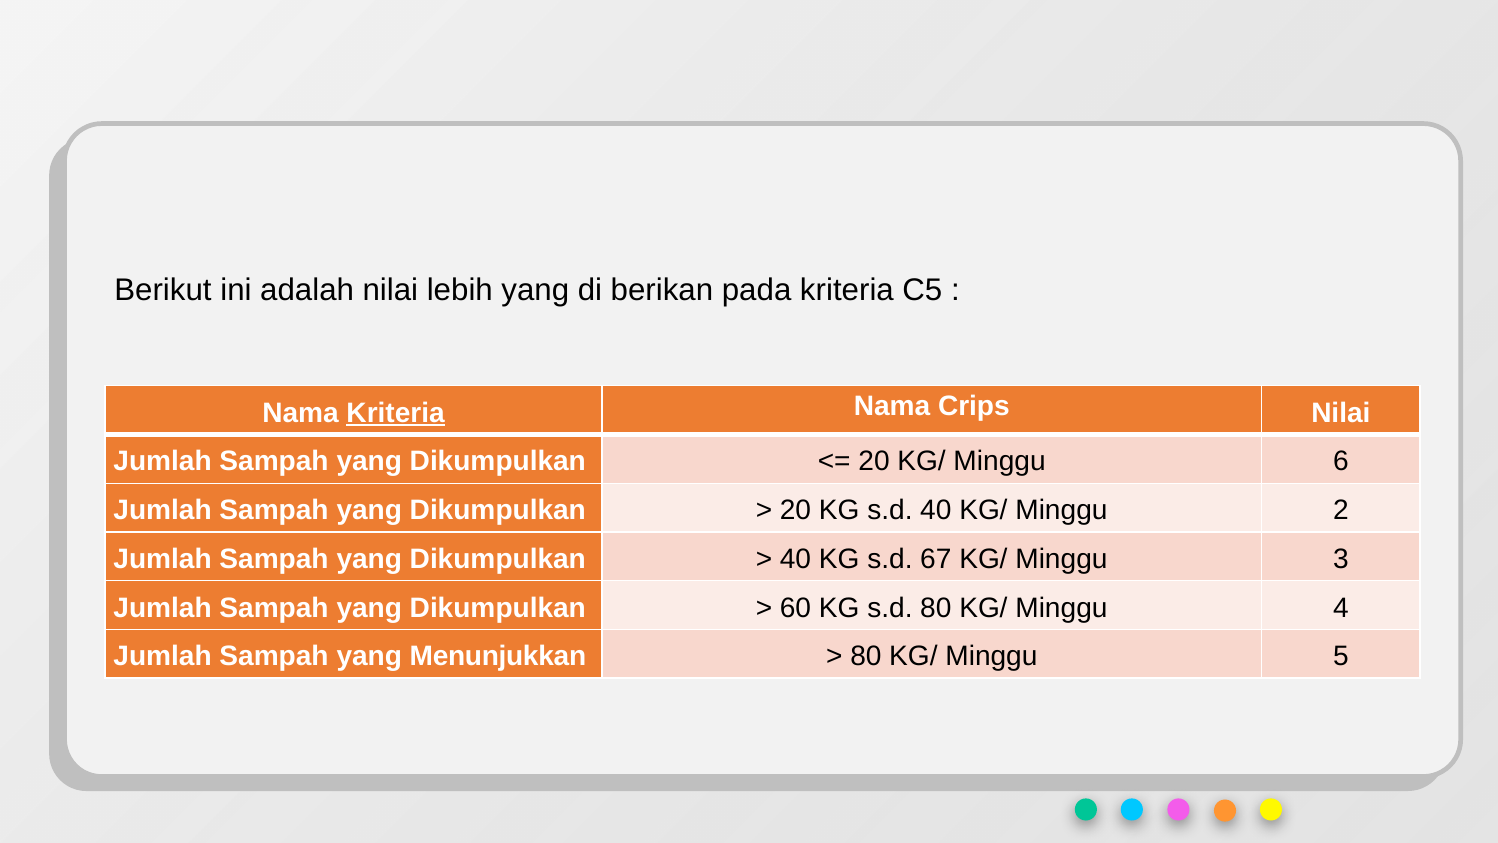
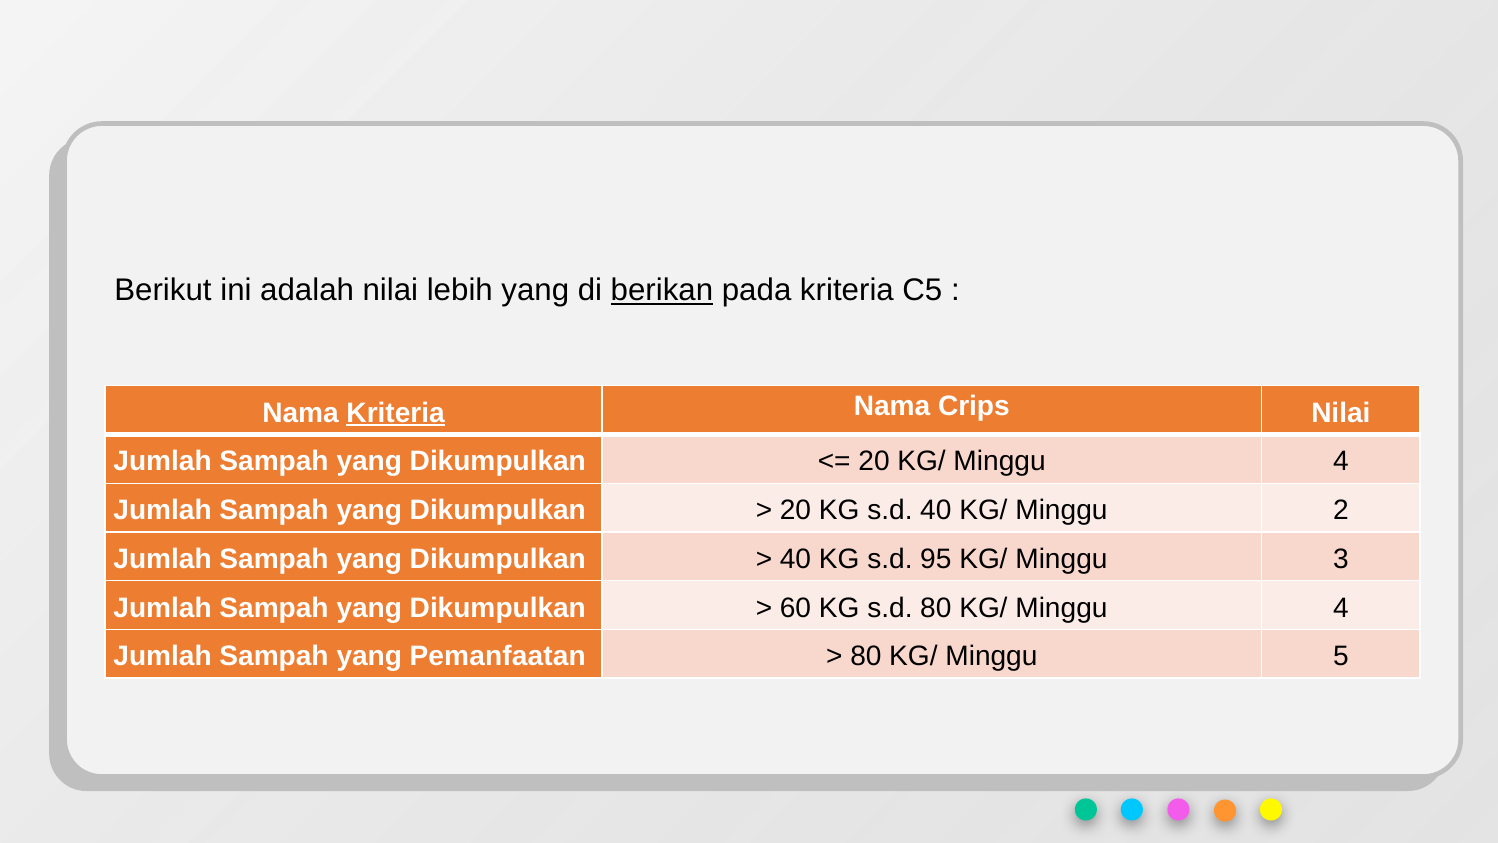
berikan underline: none -> present (662, 290)
20 KG/ Minggu 6: 6 -> 4 (1341, 461)
67: 67 -> 95 (936, 559)
Menunjukkan: Menunjukkan -> Pemanfaatan (498, 656)
